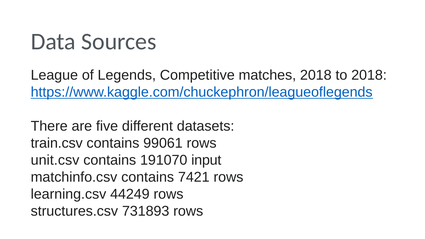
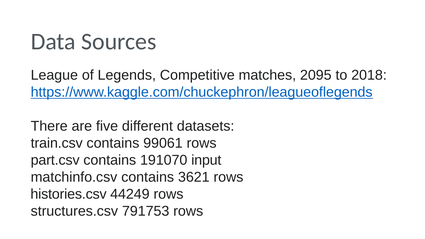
matches 2018: 2018 -> 2095 (316, 75)
unit.csv: unit.csv -> part.csv (55, 160)
7421: 7421 -> 3621 (194, 177)
learning.csv: learning.csv -> histories.csv (69, 194)
731893: 731893 -> 791753 (146, 211)
